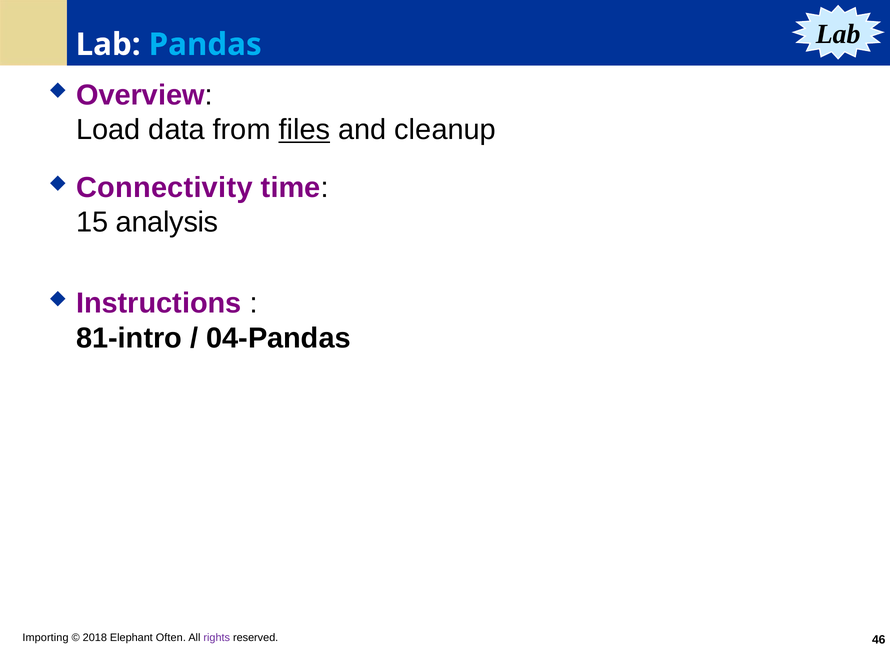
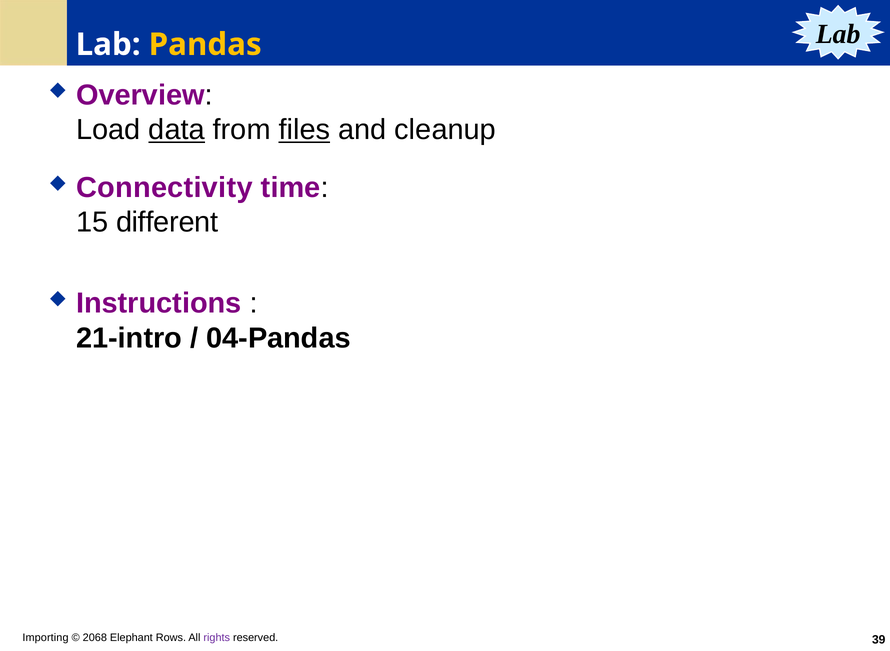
Pandas colour: light blue -> yellow (205, 45)
data underline: none -> present (177, 130)
analysis: analysis -> different (167, 222)
81-intro: 81-intro -> 21-intro (129, 338)
2018: 2018 -> 2068 (95, 638)
Often: Often -> Rows (171, 638)
46: 46 -> 39 (879, 640)
